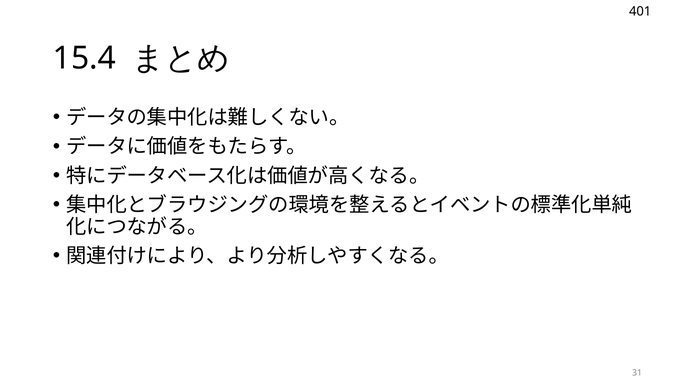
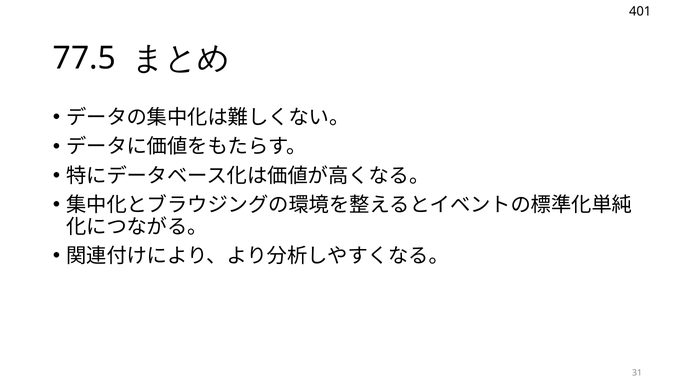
15.4: 15.4 -> 77.5 (85, 58)
